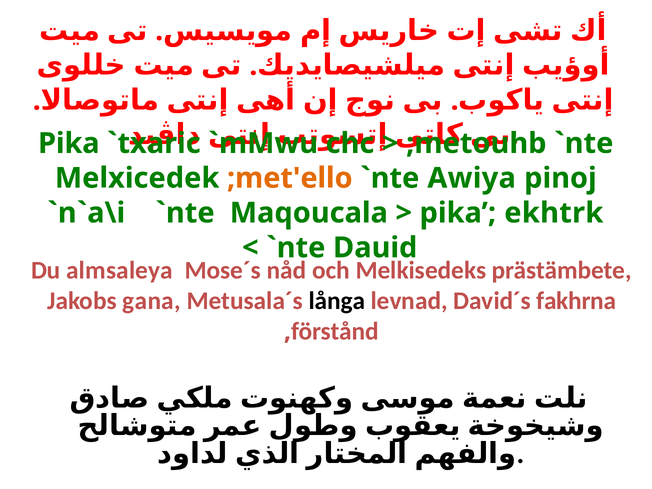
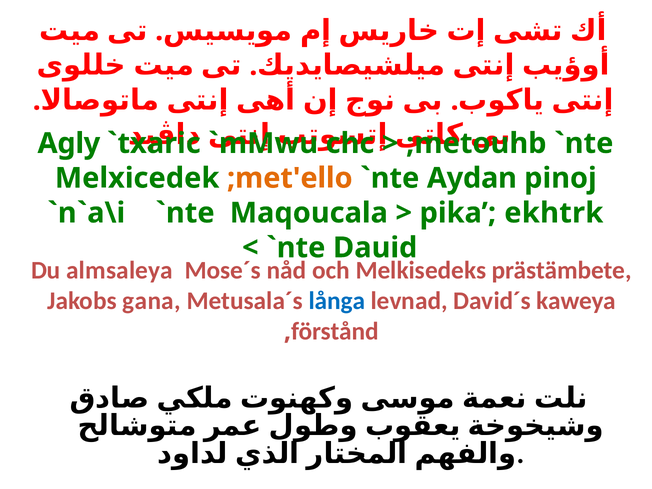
Pika: Pika -> Agly (69, 143)
Awiya: Awiya -> Aydan (472, 178)
långa colour: black -> blue (337, 301)
fakhrna: fakhrna -> kaweya (576, 301)
